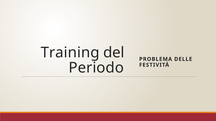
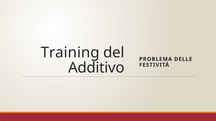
Periodo: Periodo -> Additivo (96, 68)
